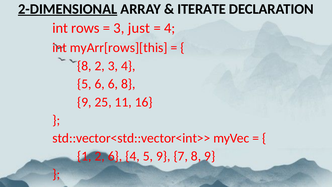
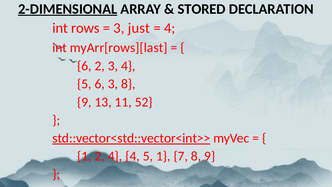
ITERATE: ITERATE -> STORED (202, 9)
myArr[rows][this: myArr[rows][this -> myArr[rows][last (119, 48)
8: 8 -> 6 (84, 66)
6 6: 6 -> 3 (113, 84)
25: 25 -> 13 (103, 102)
16: 16 -> 52 (144, 102)
std::vector<std::vector<int>> underline: none -> present (131, 138)
2 6: 6 -> 4 (115, 156)
5 9: 9 -> 1 (163, 156)
